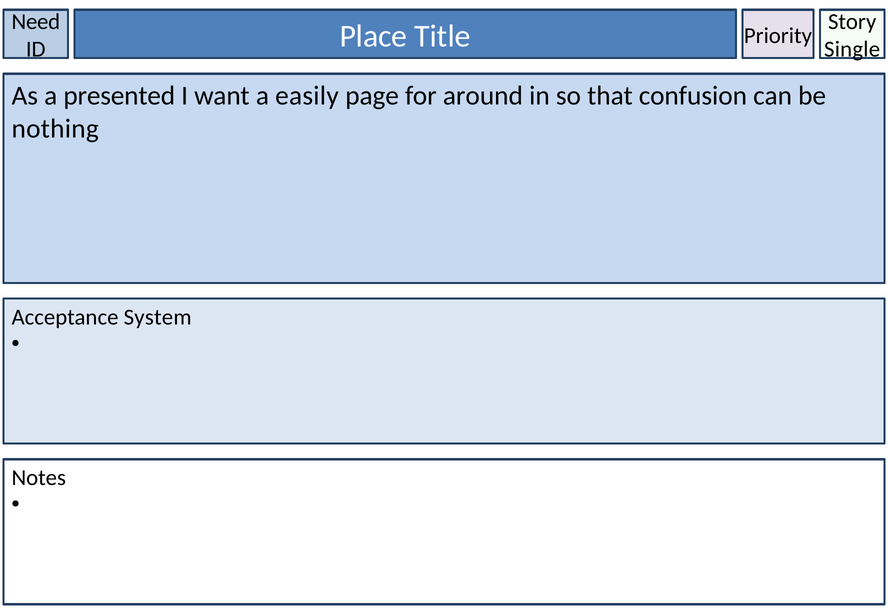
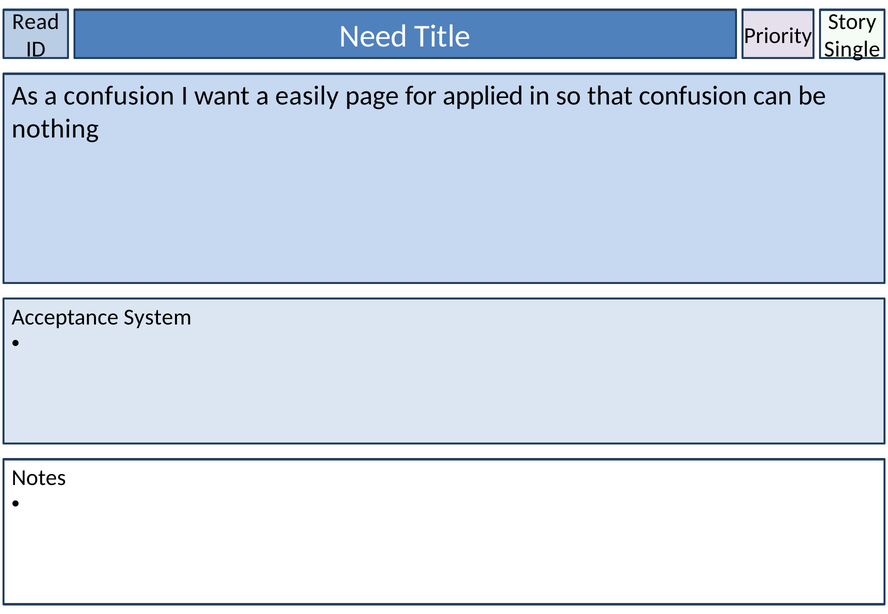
Need: Need -> Read (36, 22)
Place: Place -> Need (374, 36)
a presented: presented -> confusion (119, 96)
around: around -> applied (483, 96)
